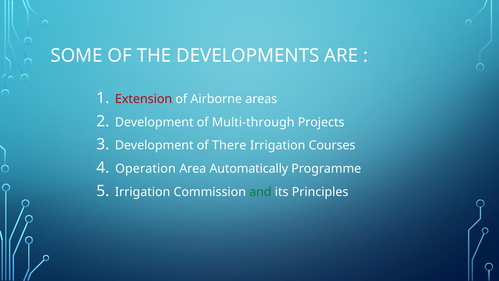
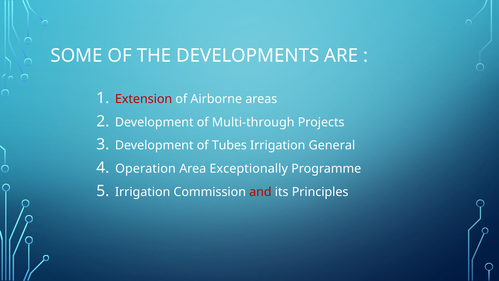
There: There -> Tubes (229, 145)
Courses: Courses -> General (332, 145)
Automatically: Automatically -> Exceptionally (249, 169)
and colour: green -> red (260, 192)
